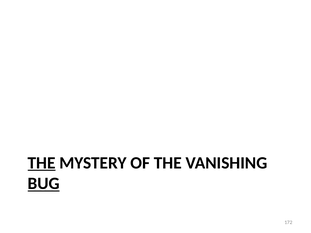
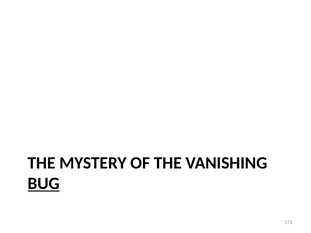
THE underline: present -> none (42, 163)
